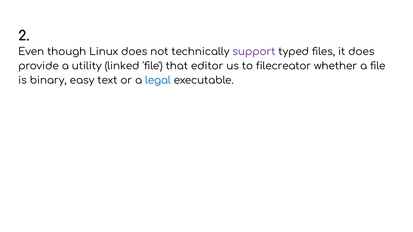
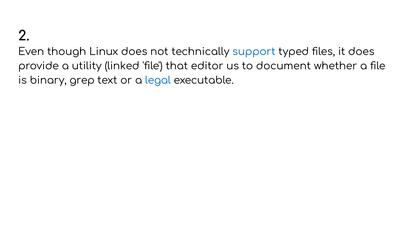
support colour: purple -> blue (254, 52)
filecreator: filecreator -> document (283, 66)
easy: easy -> grep (82, 80)
